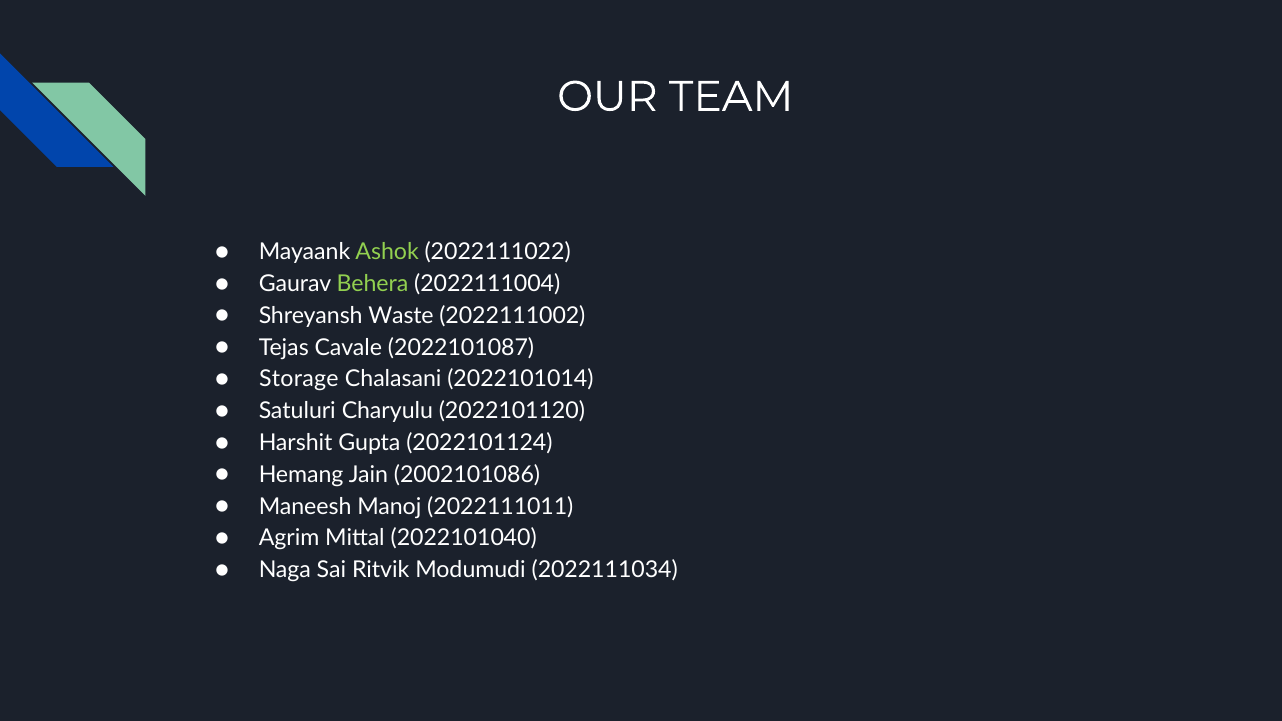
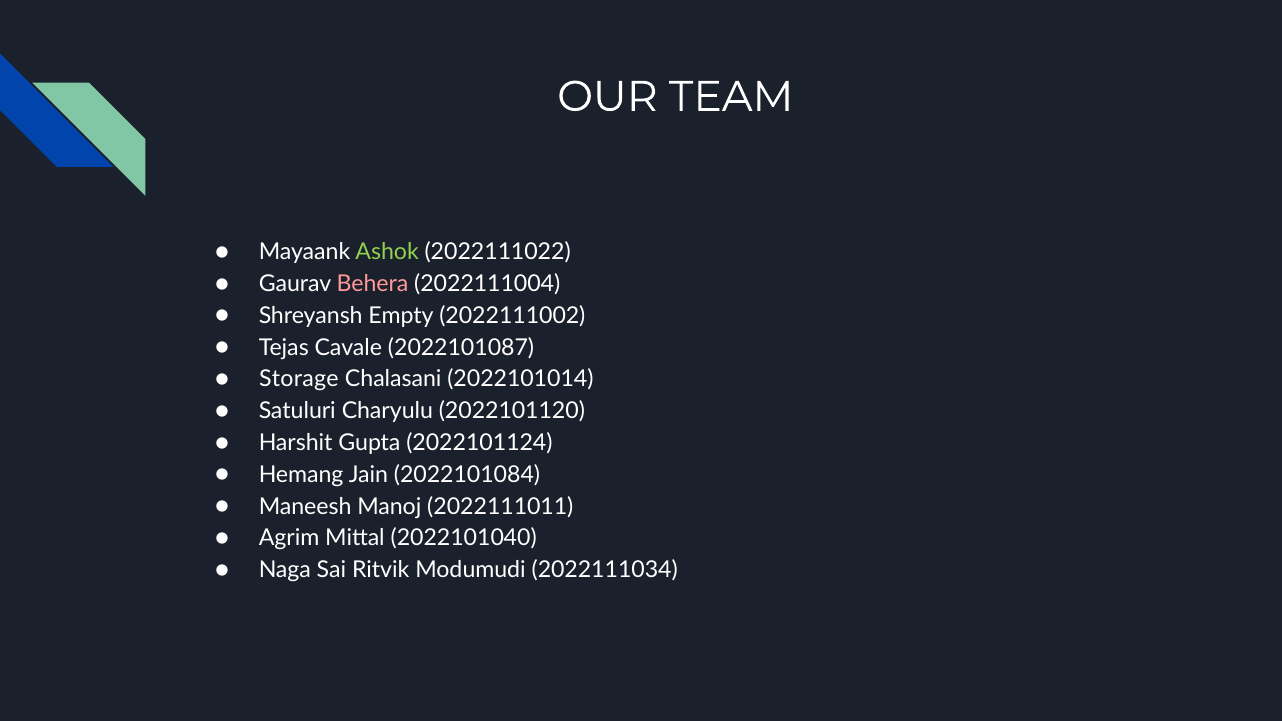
Behera colour: light green -> pink (373, 284)
Waste: Waste -> Empty (401, 316)
2002101086: 2002101086 -> 2022101084 (467, 475)
